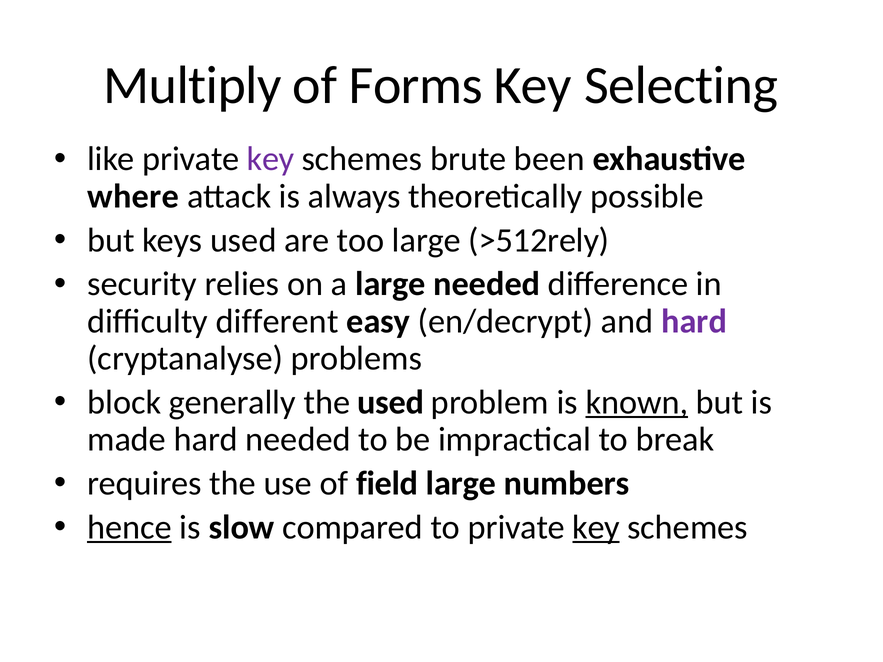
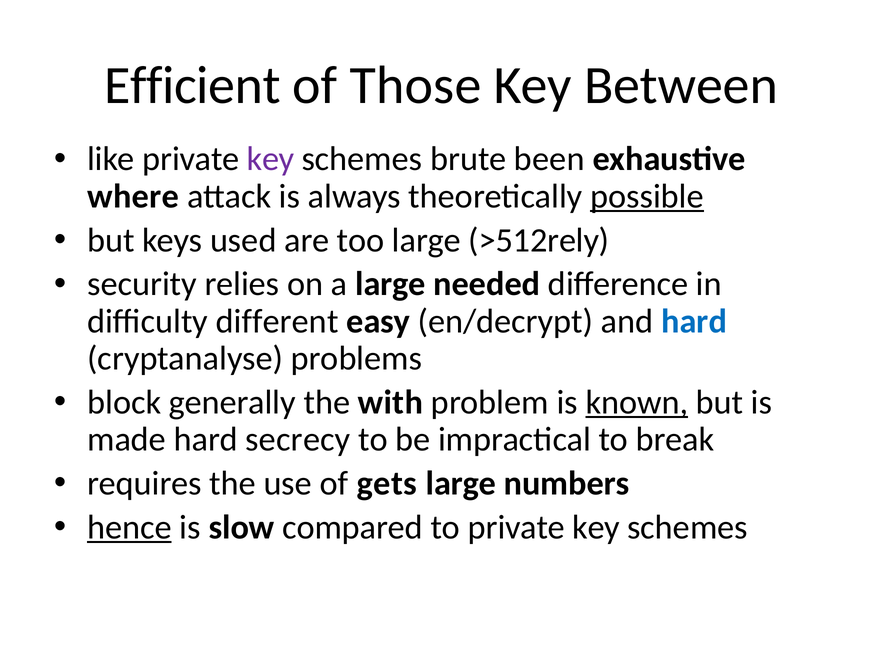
Multiply: Multiply -> Efficient (192, 86)
Forms: Forms -> Those (415, 86)
Selecting: Selecting -> Between (681, 86)
possible underline: none -> present (647, 196)
hard colour: purple -> blue (694, 321)
the used: used -> with (390, 402)
hard needed: needed -> secrecy (298, 440)
field: field -> gets (387, 483)
key underline: present -> none (596, 527)
